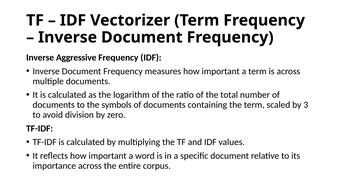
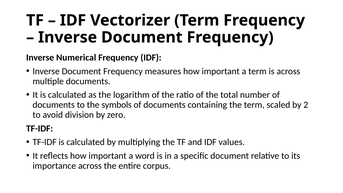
Aggressive: Aggressive -> Numerical (76, 58)
3: 3 -> 2 (306, 105)
